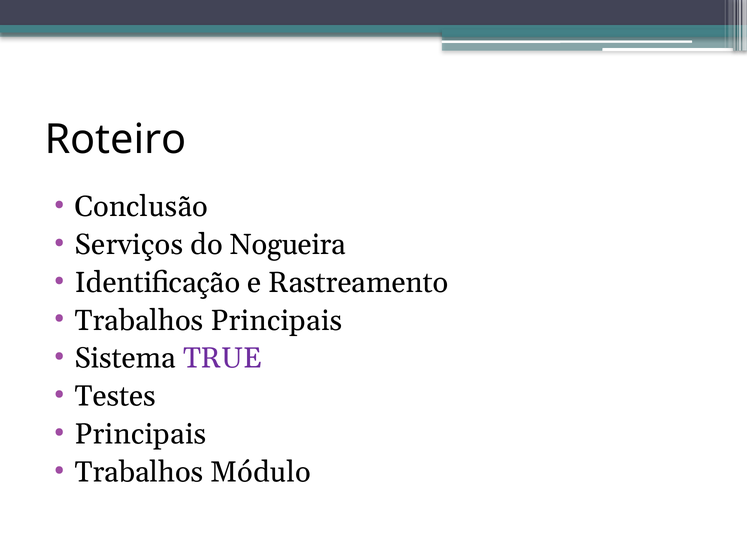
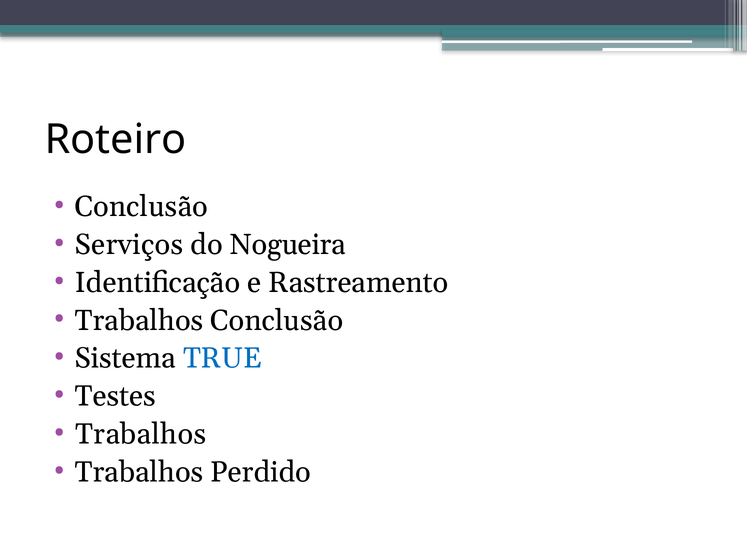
Trabalhos Principais: Principais -> Conclusão (277, 321)
TRUE colour: purple -> blue (223, 359)
Principais: Principais -> Trabalhos (141, 434)
Módulo: Módulo -> Perdido (261, 472)
